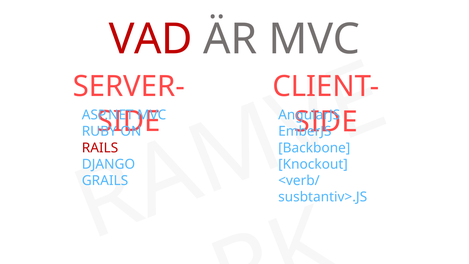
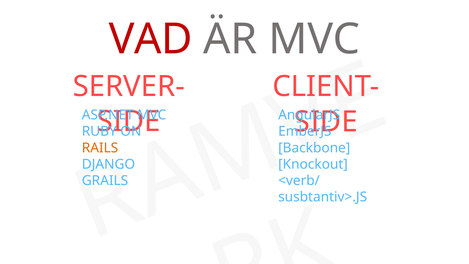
RAILS colour: red -> orange (100, 148)
